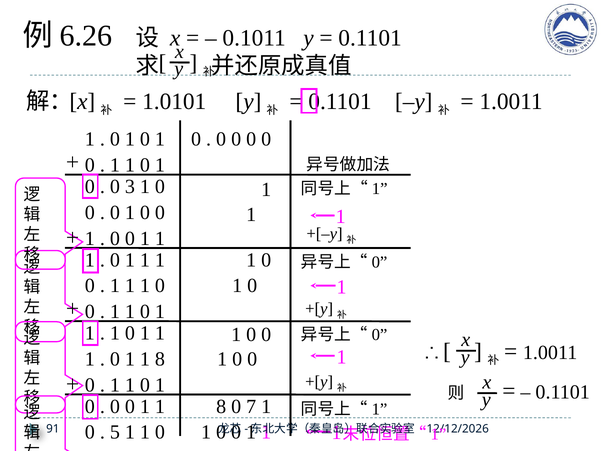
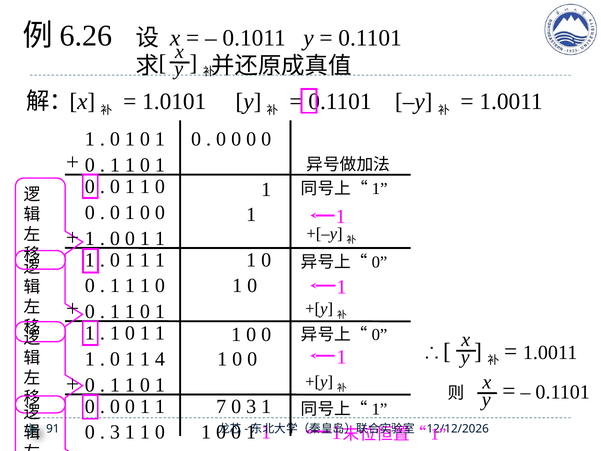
3: 3 -> 1 (130, 187)
8: 8 -> 4 (160, 359)
8: 8 -> 7 (221, 406)
0 7: 7 -> 3 (251, 406)
5: 5 -> 3 (115, 432)
